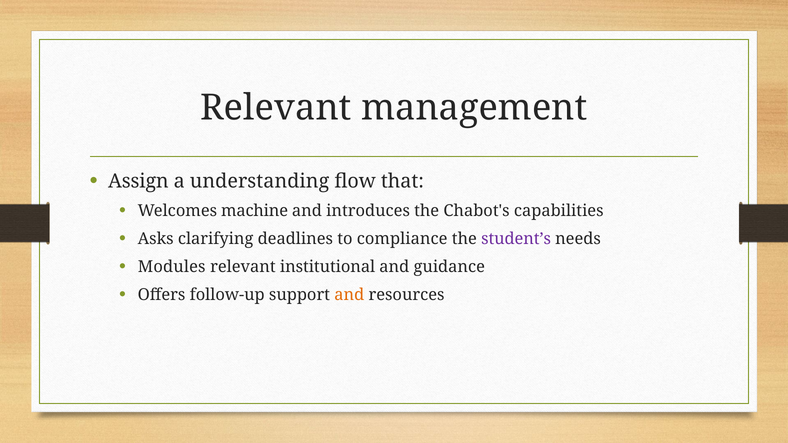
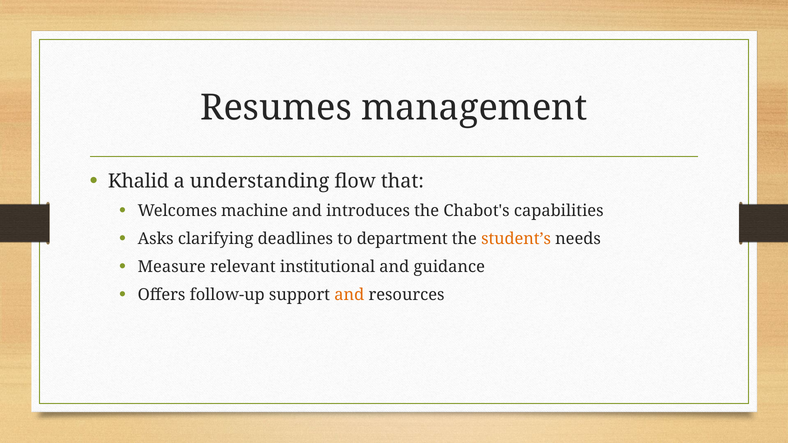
Relevant: Relevant -> Resumes (276, 108)
Assign: Assign -> Khalid (138, 181)
compliance: compliance -> department (402, 239)
student’s colour: purple -> orange (516, 239)
Modules: Modules -> Measure (172, 267)
